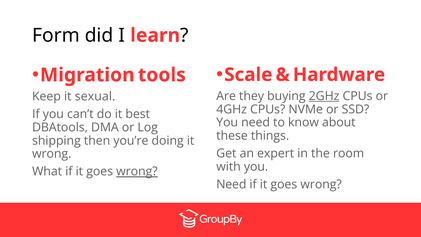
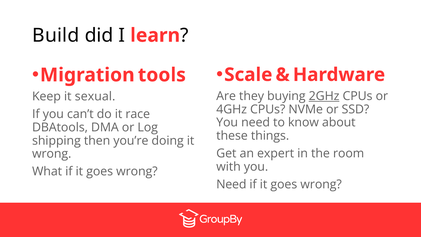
Form: Form -> Build (56, 35)
best: best -> race (138, 114)
wrong underline: present -> none (137, 171)
